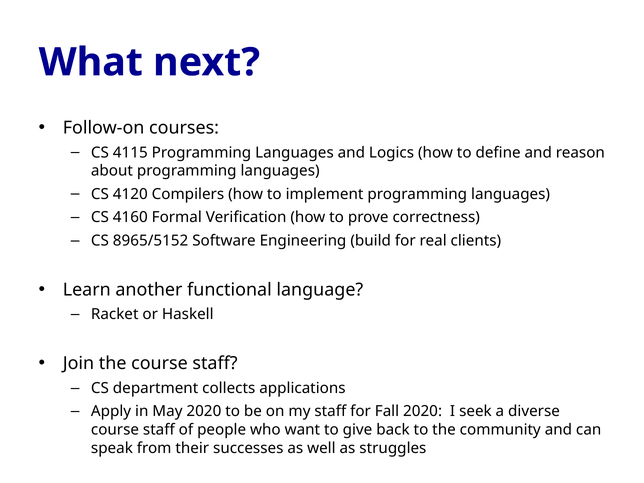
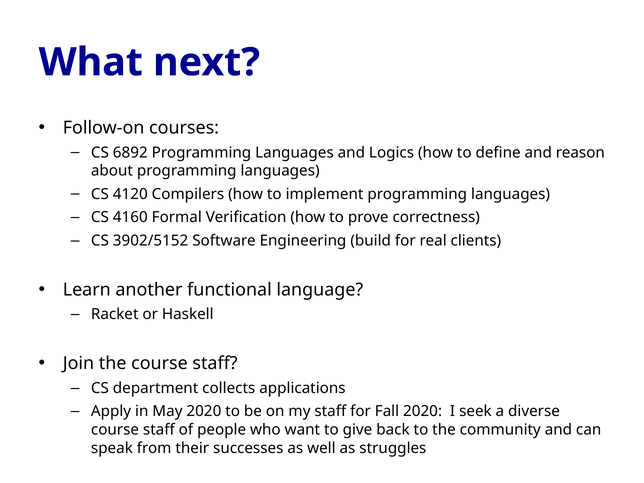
4115: 4115 -> 6892 (130, 153)
8965/5152: 8965/5152 -> 3902/5152 (151, 241)
